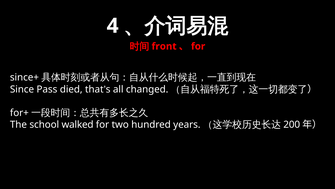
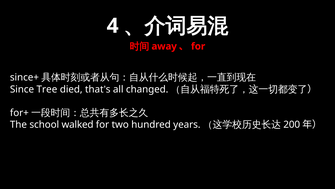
front: front -> away (164, 46)
Pass: Pass -> Tree (47, 89)
